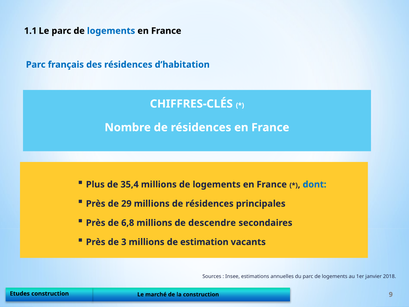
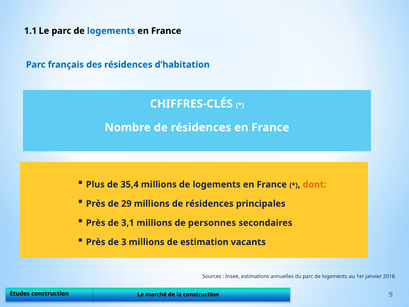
dont colour: blue -> orange (315, 184)
6,8: 6,8 -> 3,1 (128, 223)
descendre: descendre -> personnes (212, 223)
